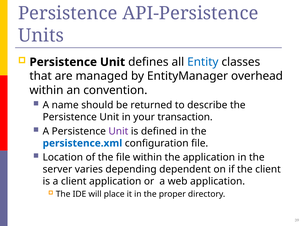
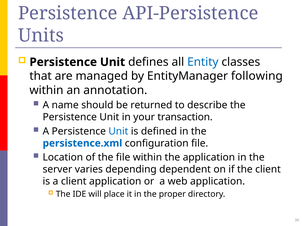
overhead: overhead -> following (257, 76)
convention: convention -> annotation (115, 90)
Unit colour: purple -> blue (118, 131)
